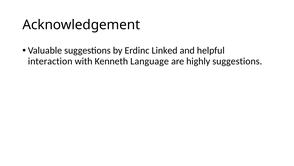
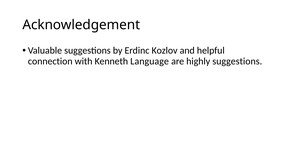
Linked: Linked -> Kozlov (165, 50)
interaction: interaction -> connection (50, 61)
